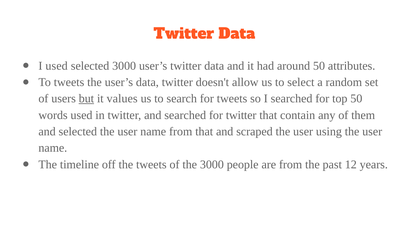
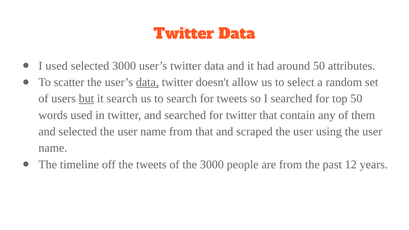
To tweets: tweets -> scatter (69, 82)
data underline: none -> present (147, 82)
it values: values -> search (122, 99)
